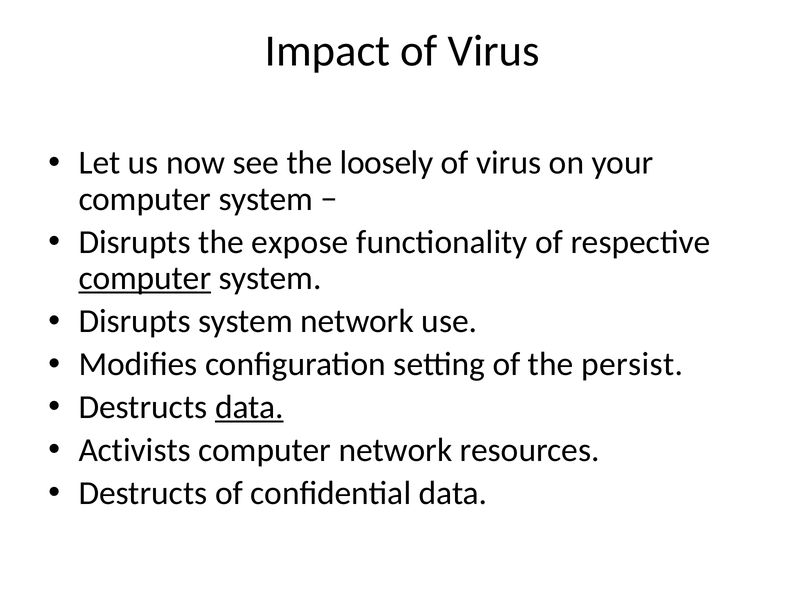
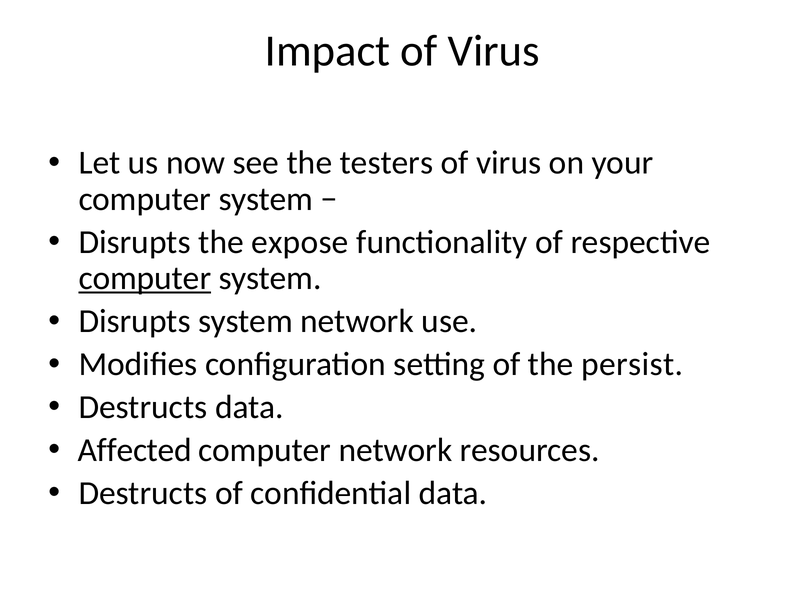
loosely: loosely -> testers (386, 163)
data underline: present -> none (249, 407)
Activists: Activists -> Affected (135, 450)
